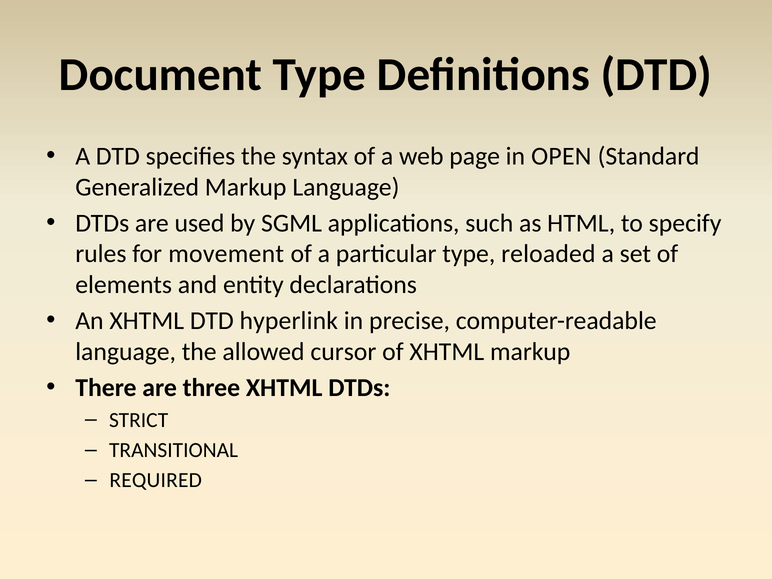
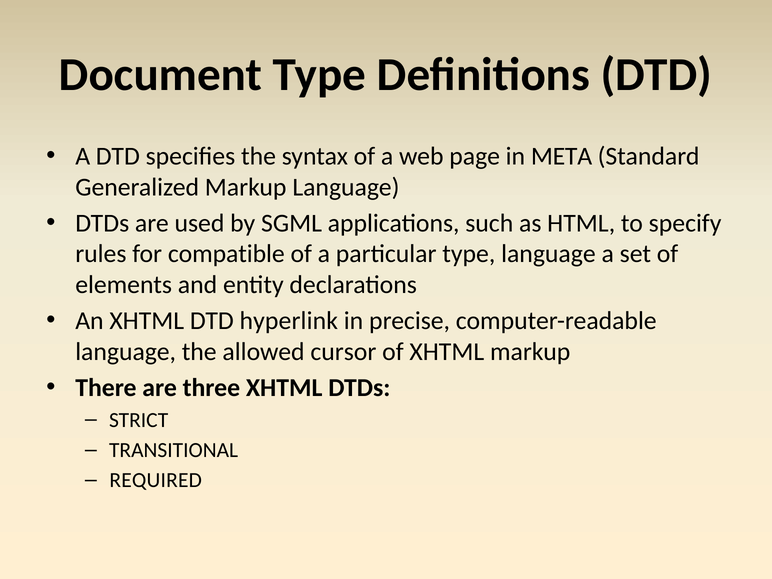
OPEN: OPEN -> META (562, 156)
movement: movement -> compatible (226, 254)
type reloaded: reloaded -> language (548, 254)
